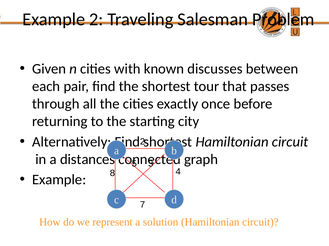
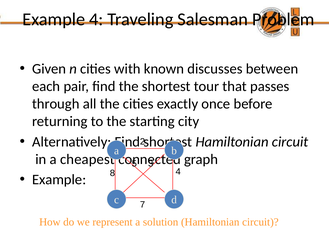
Example 2: 2 -> 4 (96, 19)
distances: distances -> cheapest (88, 160)
